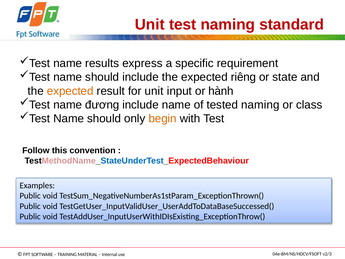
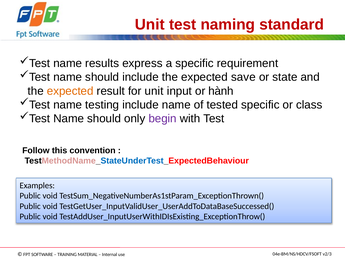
riêng: riêng -> save (243, 77)
đương: đương -> testing (102, 105)
tested naming: naming -> specific (260, 105)
begin colour: orange -> purple (163, 119)
